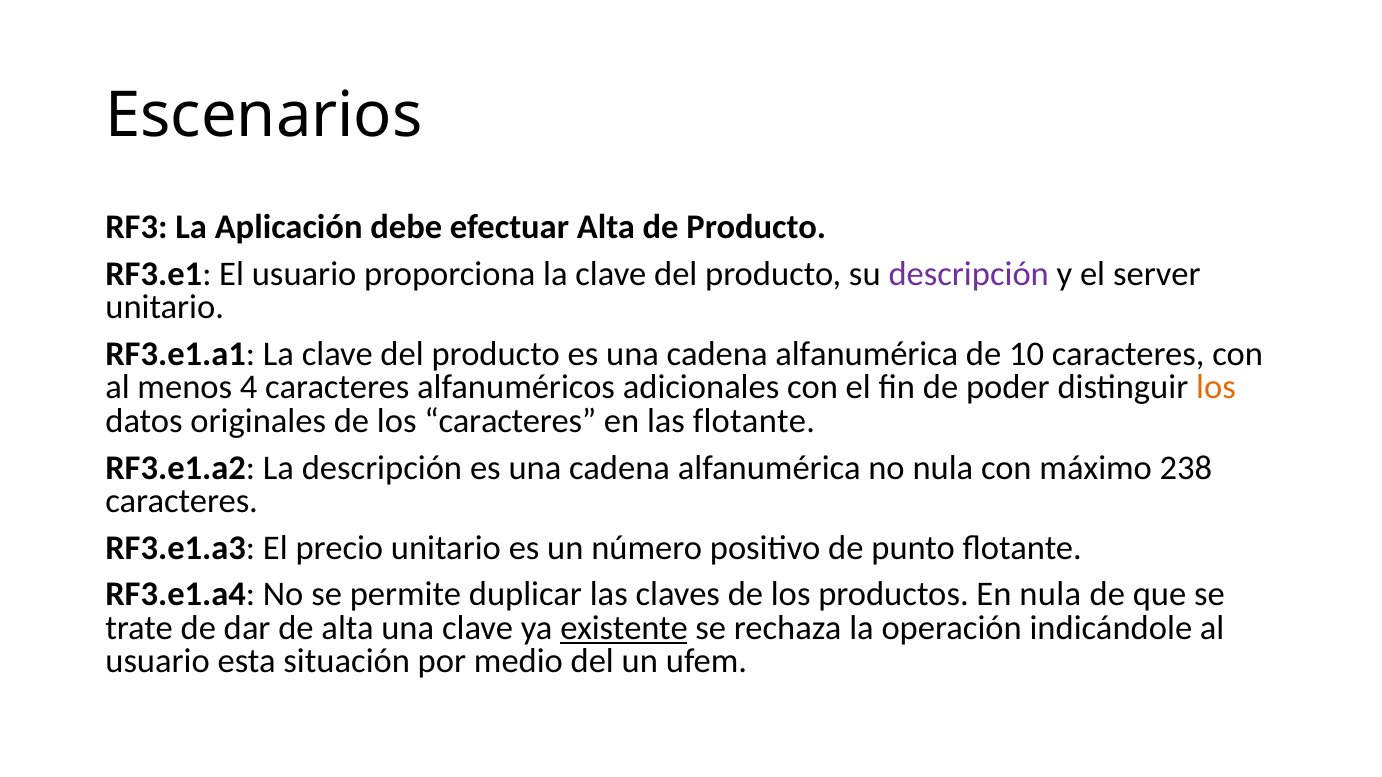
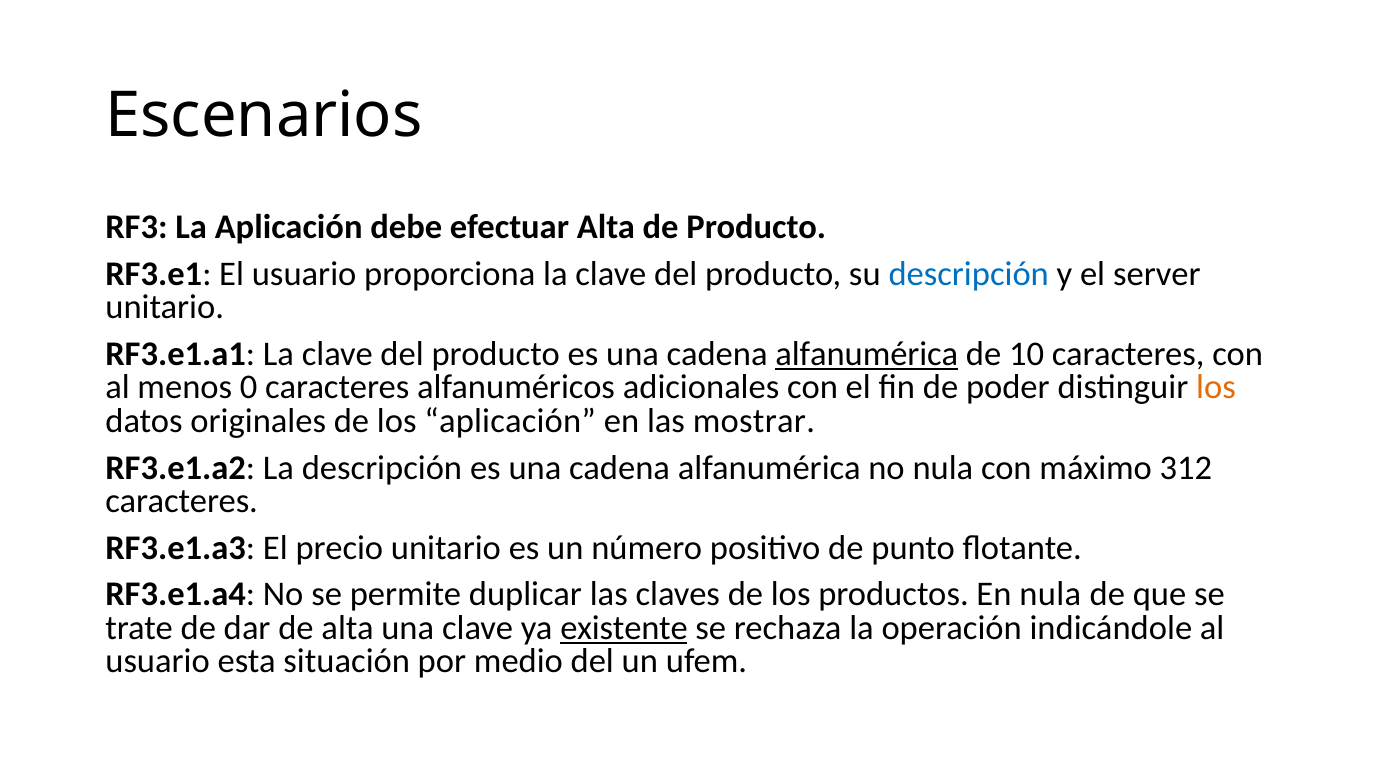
descripción colour: purple -> blue (969, 274)
alfanumérica underline: none -> present (867, 354)
4: 4 -> 0 (249, 388)
los caracteres: caracteres -> aplicación (510, 421)
las flotante: flotante -> mostrar (754, 421)
238: 238 -> 312 (1186, 468)
